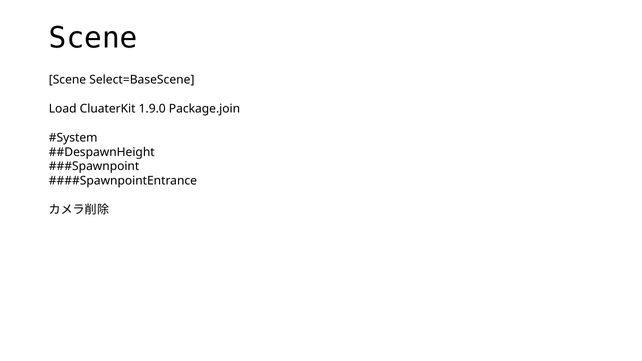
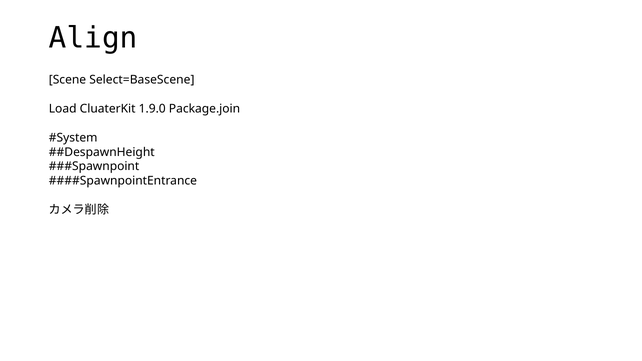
Scene: Scene -> Align (93, 38)
